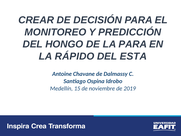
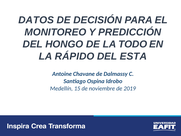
CREAR: CREAR -> DATOS (36, 20)
LA PARA: PARA -> TODO (133, 44)
